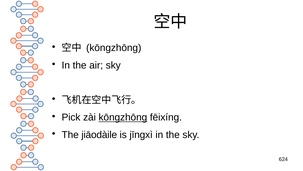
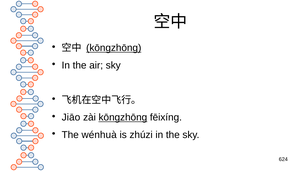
kōngzhōng underline: none -> present (114, 48)
Pick: Pick -> Jiāo (71, 117)
jiāodàile: jiāodàile -> wénhuà (99, 134)
jīngxì: jīngxì -> zhúzi (141, 134)
